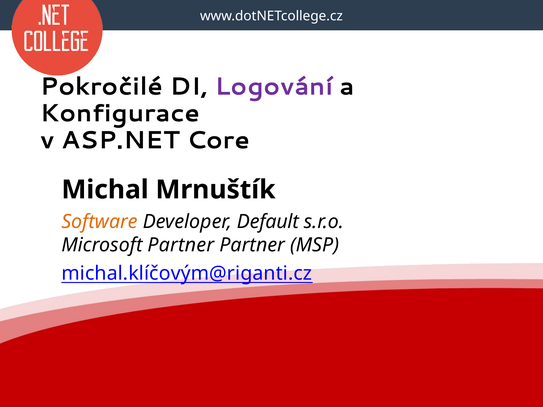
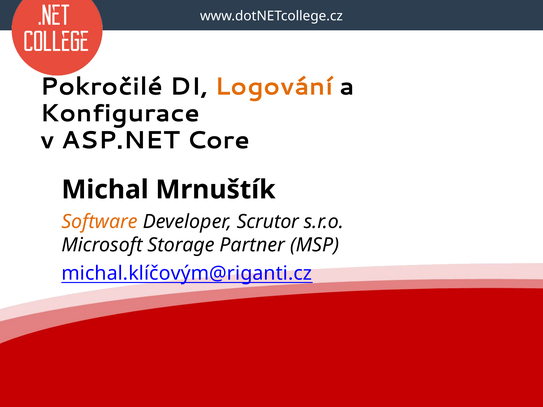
Logování colour: purple -> orange (274, 87)
Default: Default -> Scrutor (268, 222)
Microsoft Partner: Partner -> Storage (181, 245)
